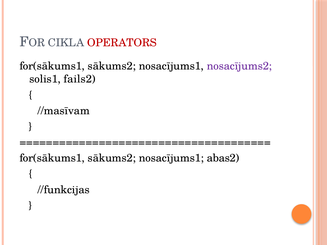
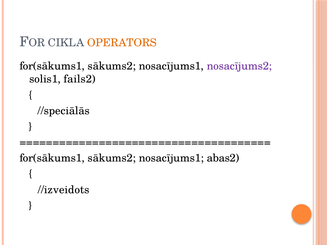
OPERATORS colour: red -> orange (122, 43)
//masīvam: //masīvam -> //speciālās (64, 111)
//funkcijas: //funkcijas -> //izveidots (64, 190)
